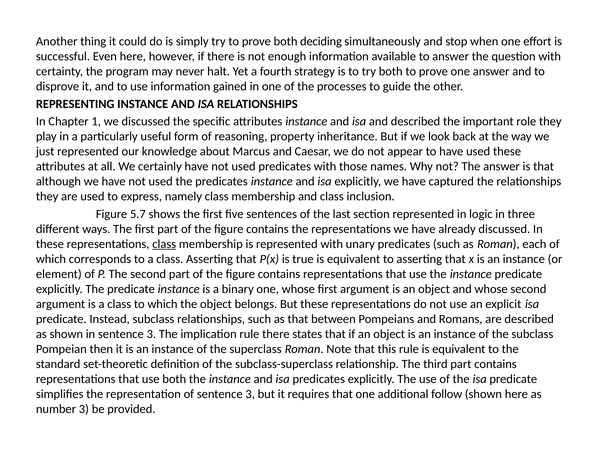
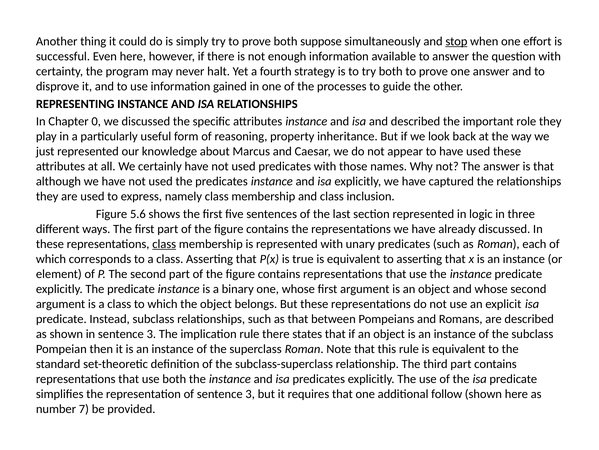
deciding: deciding -> suppose (321, 41)
stop underline: none -> present (456, 41)
1: 1 -> 0 (96, 121)
5.7: 5.7 -> 5.6 (138, 214)
number 3: 3 -> 7 (84, 408)
